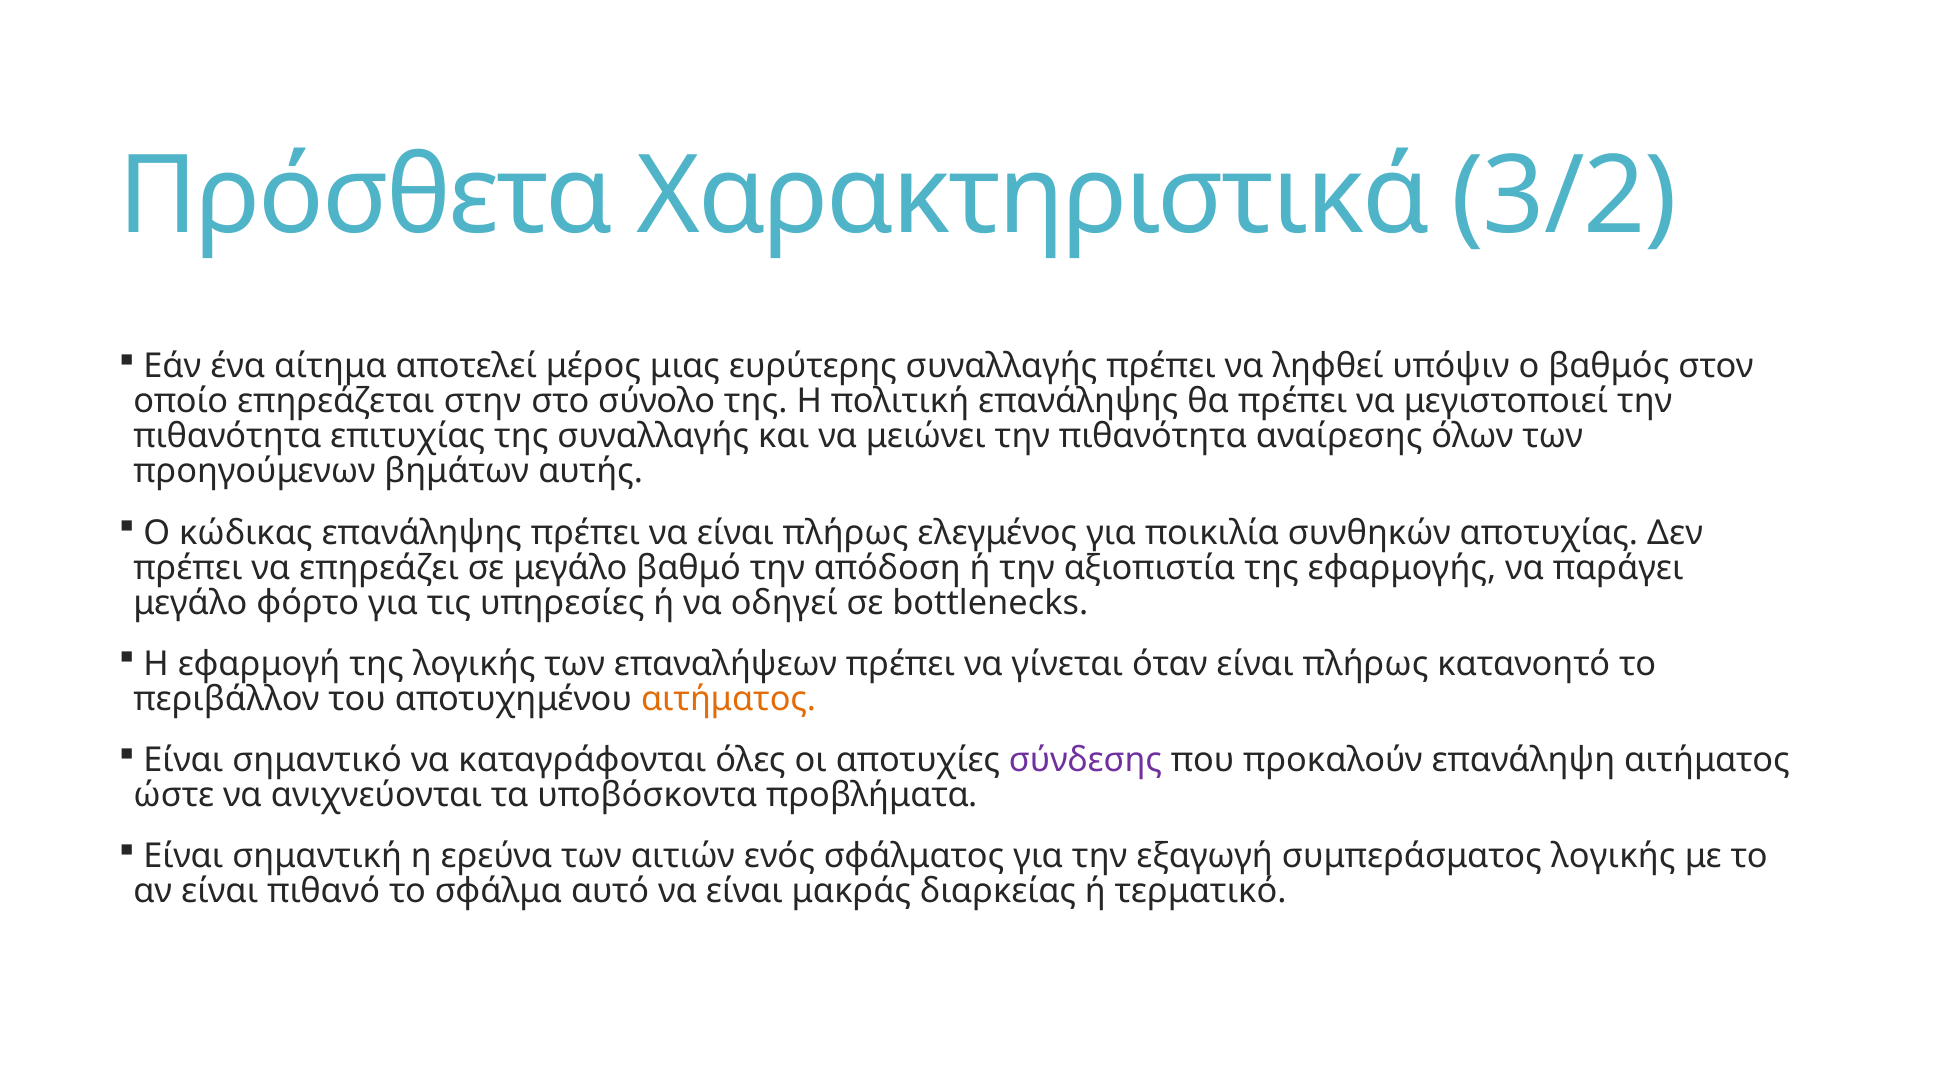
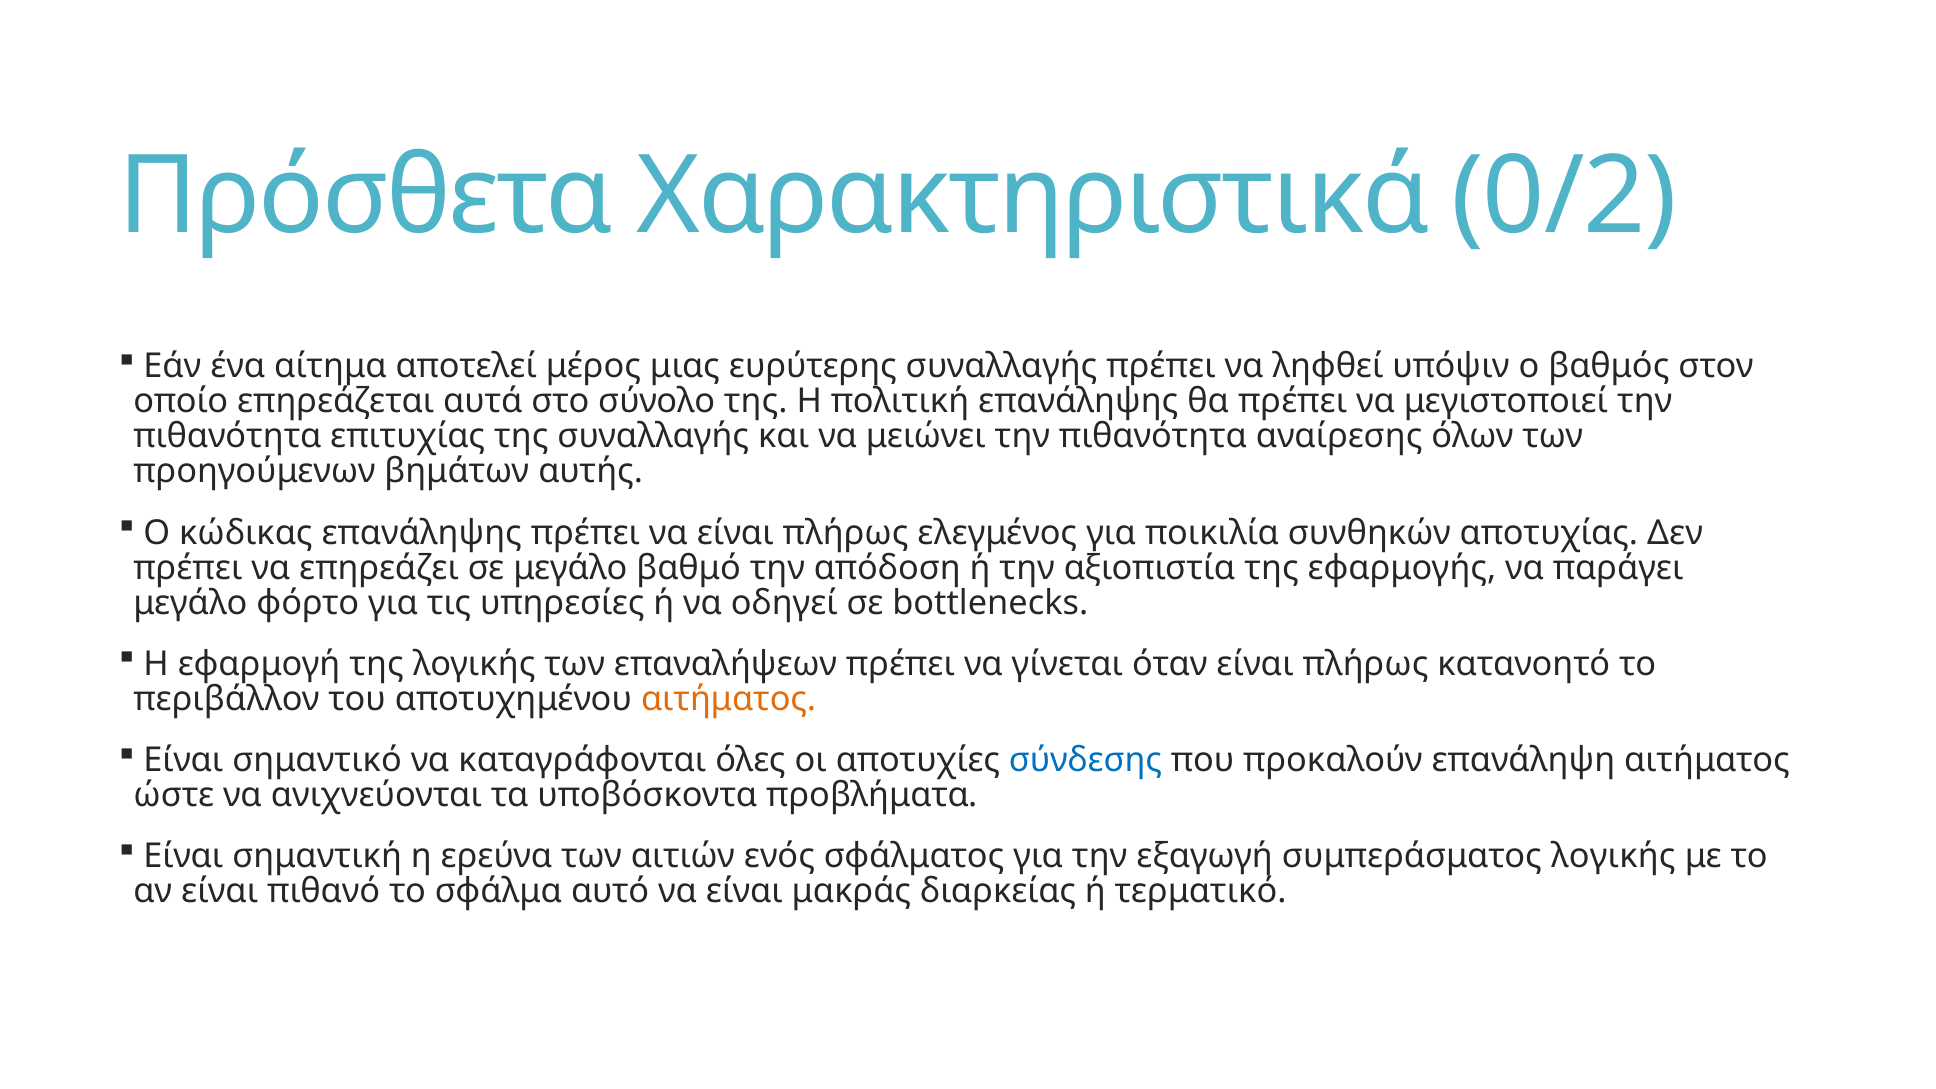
3/2: 3/2 -> 0/2 (1564, 197)
στην: στην -> αυτά (483, 402)
σύνδεσης colour: purple -> blue (1085, 760)
